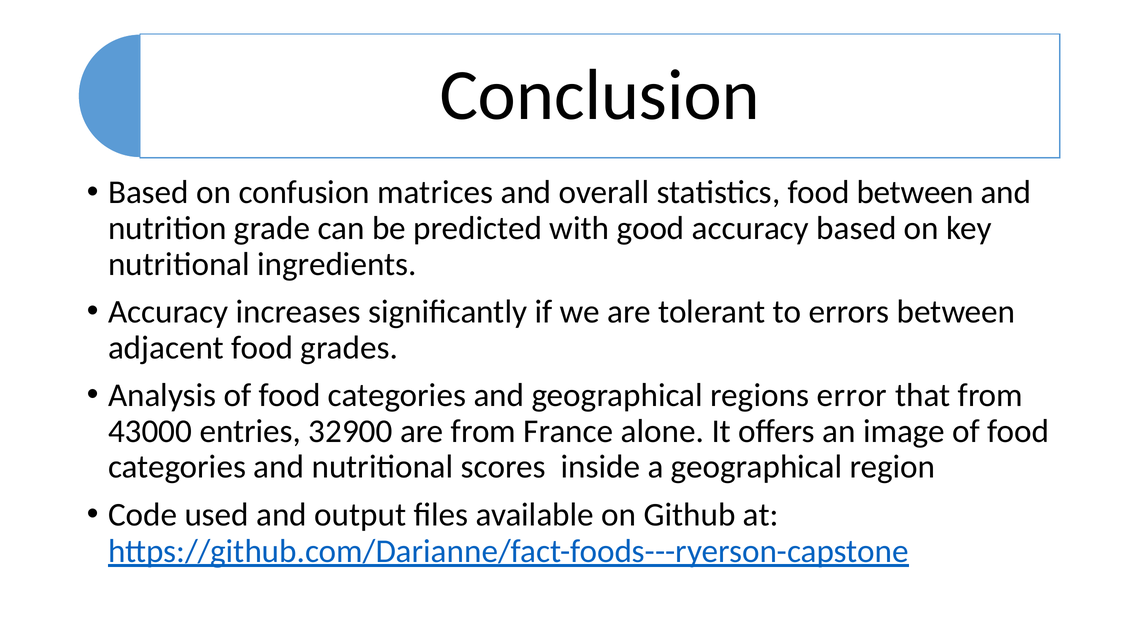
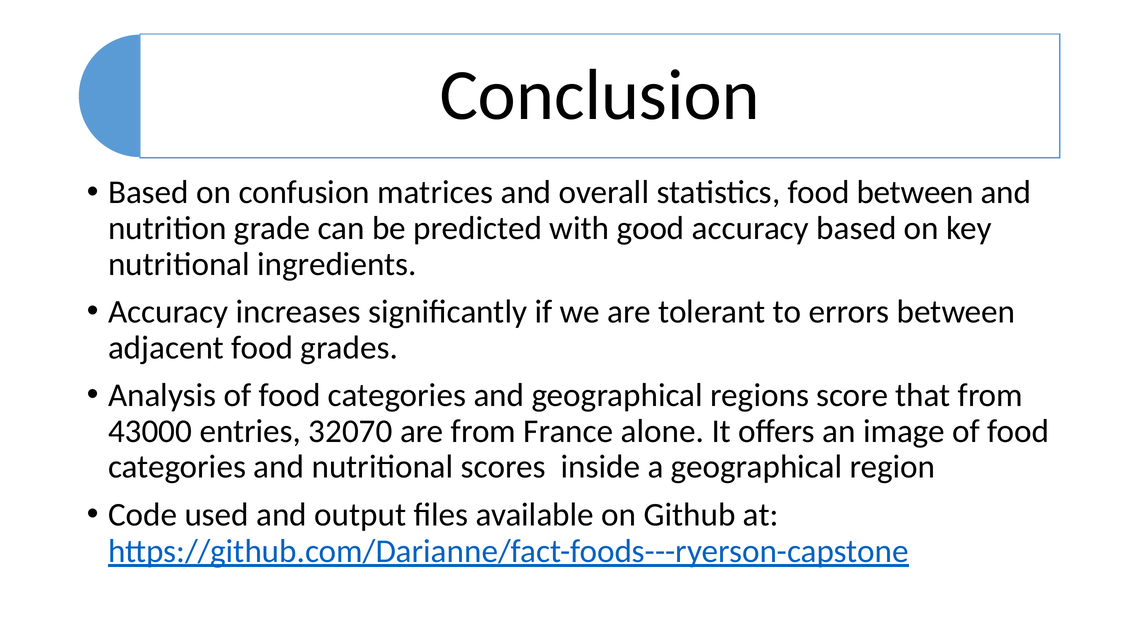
error: error -> score (852, 395)
32900: 32900 -> 32070 (350, 431)
